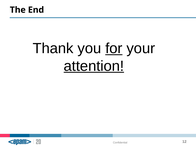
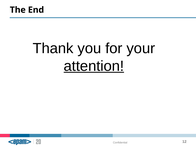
for underline: present -> none (114, 48)
